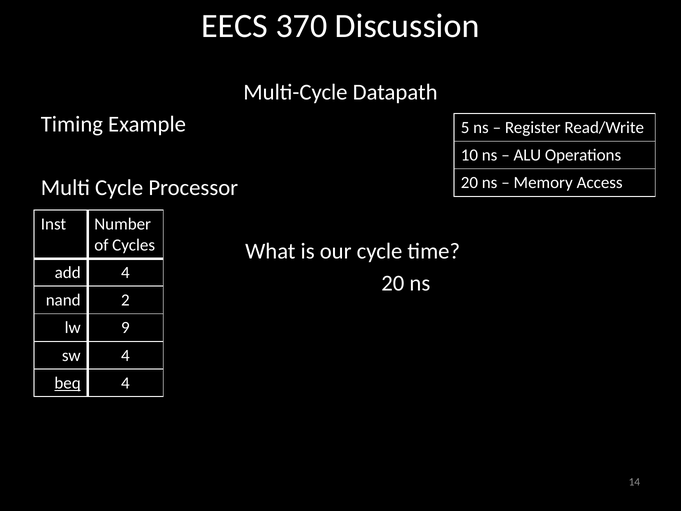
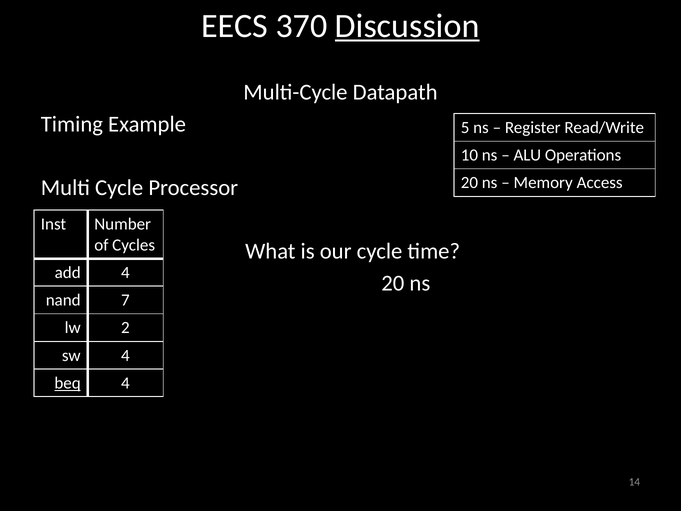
Discussion underline: none -> present (407, 26)
2: 2 -> 7 (125, 300)
9: 9 -> 2 (125, 328)
